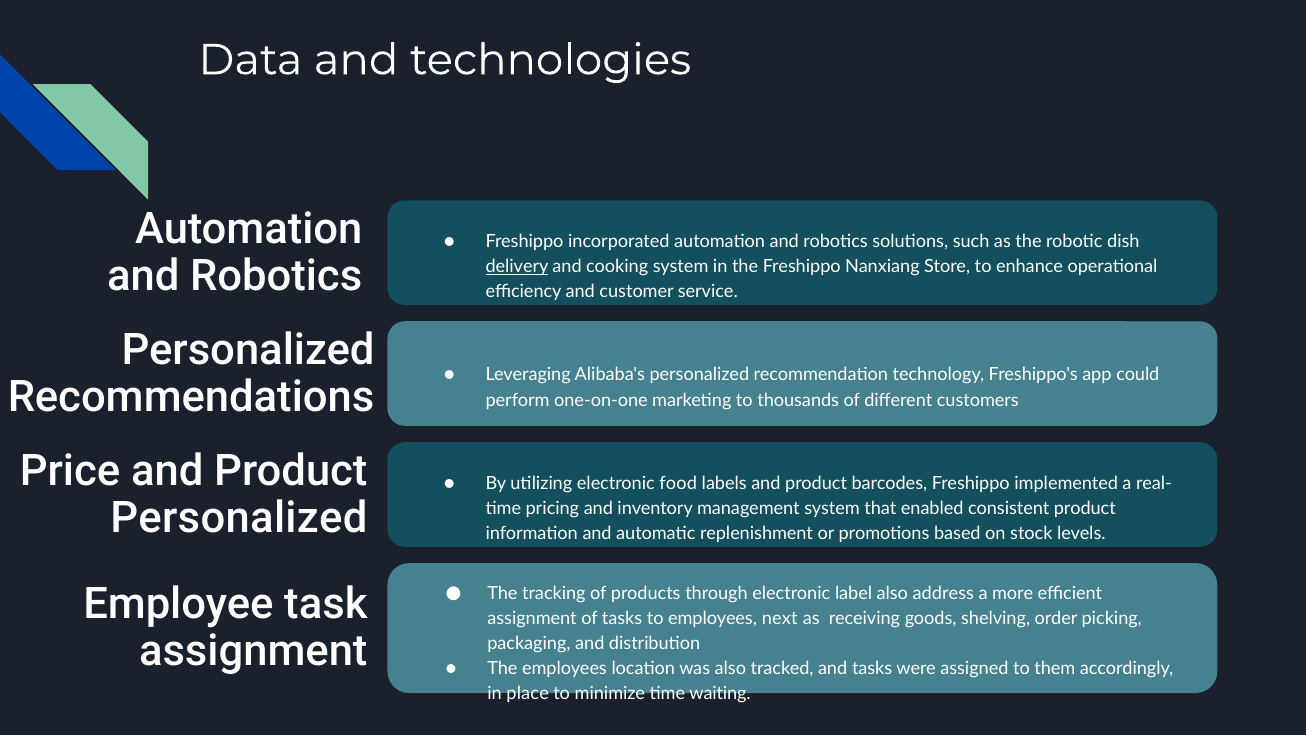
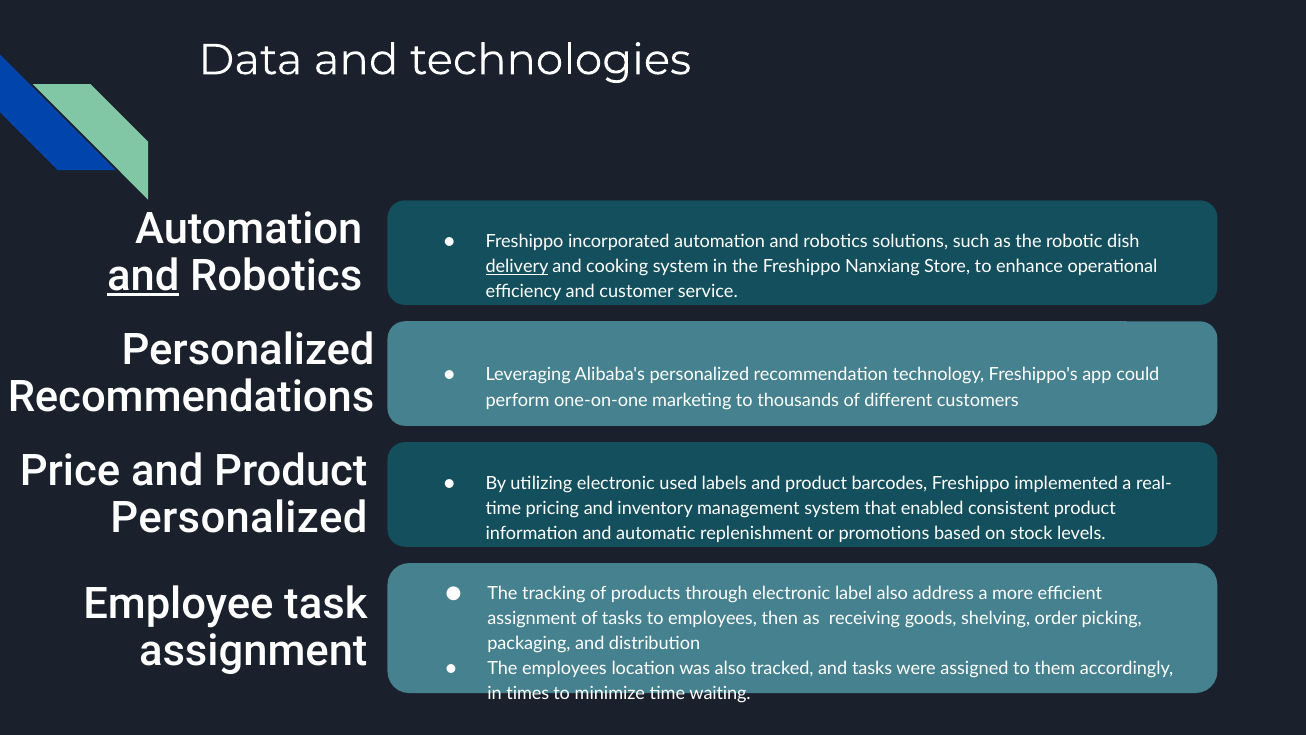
and underline: none -> present (143, 276)
food: food -> used (678, 483)
next: next -> then (780, 618)
place: place -> times (528, 693)
